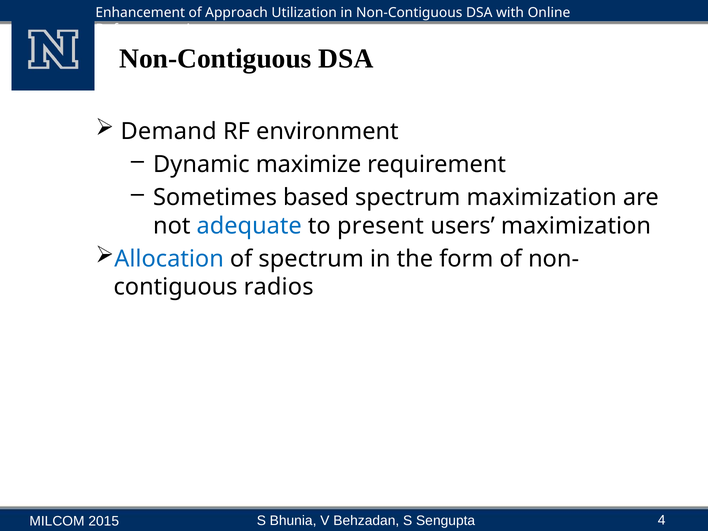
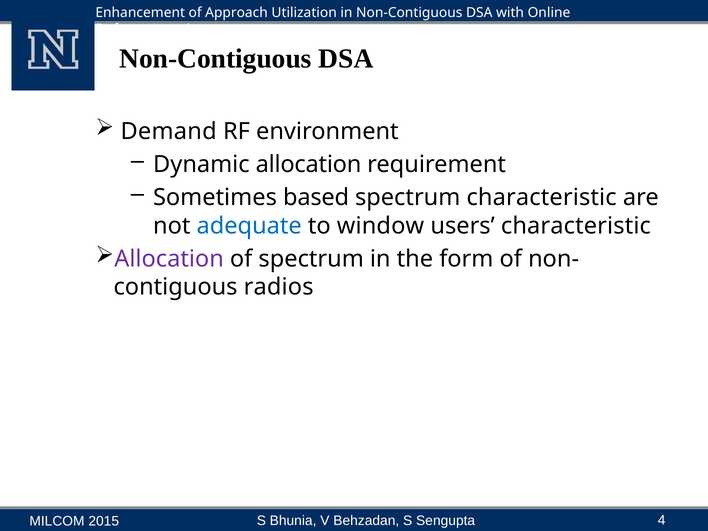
Dynamic maximize: maximize -> allocation (309, 164)
spectrum maximization: maximization -> characteristic (542, 198)
present: present -> window (380, 226)
users maximization: maximization -> characteristic (576, 226)
Allocation colour: blue -> purple (169, 259)
